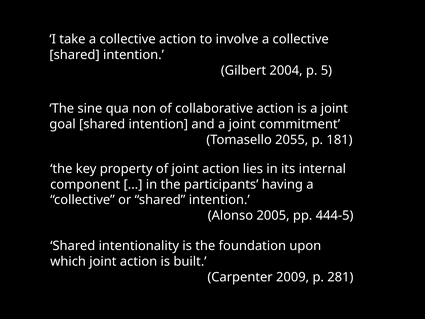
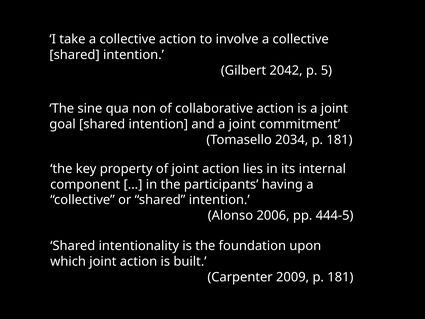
2004: 2004 -> 2042 (286, 70)
2055: 2055 -> 2034 (292, 140)
2005: 2005 -> 2006 (273, 215)
2009 p 281: 281 -> 181 (340, 277)
